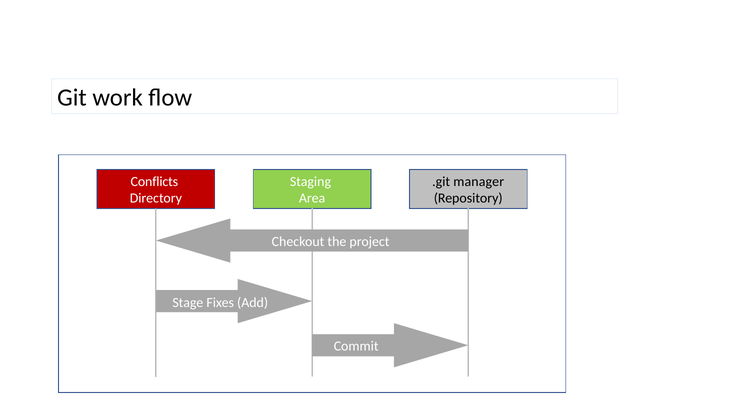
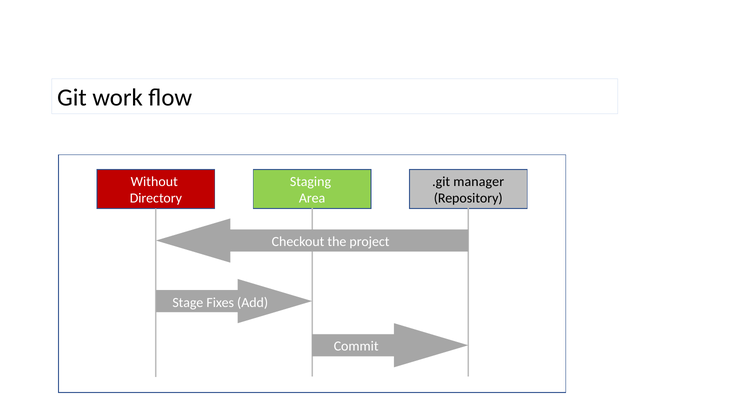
Conflicts: Conflicts -> Without (154, 182)
